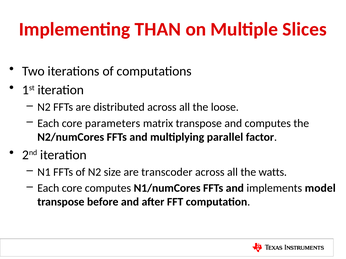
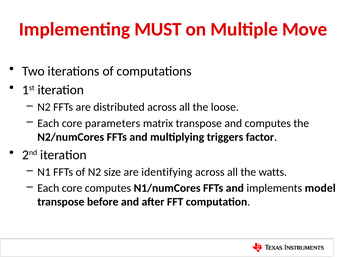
THAN: THAN -> MUST (158, 29)
Slices: Slices -> Move (305, 29)
parallel: parallel -> triggers (225, 137)
transcoder: transcoder -> identifying (167, 172)
